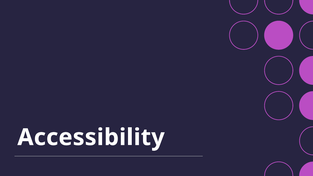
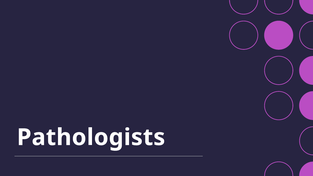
Accessibility: Accessibility -> Pathologists (91, 137)
